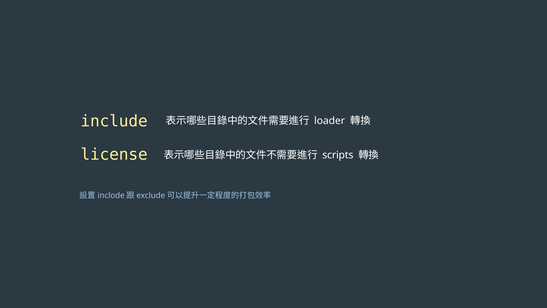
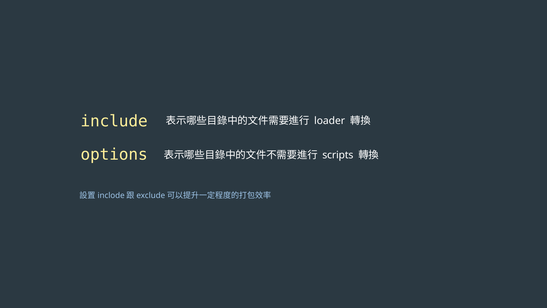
license: license -> options (114, 154)
